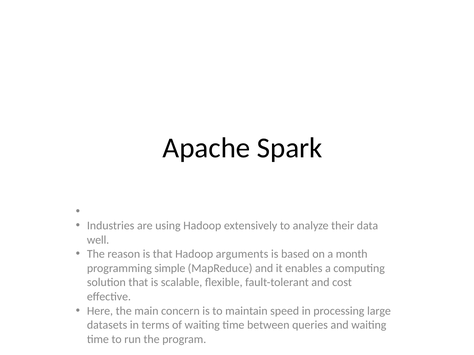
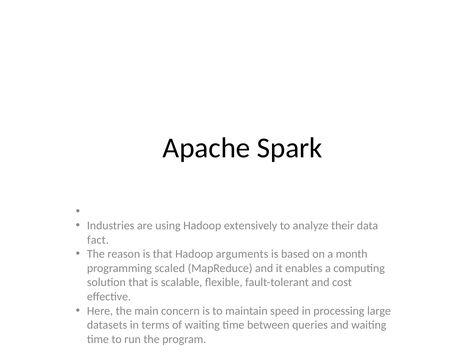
well: well -> fact (98, 240)
simple: simple -> scaled (170, 269)
